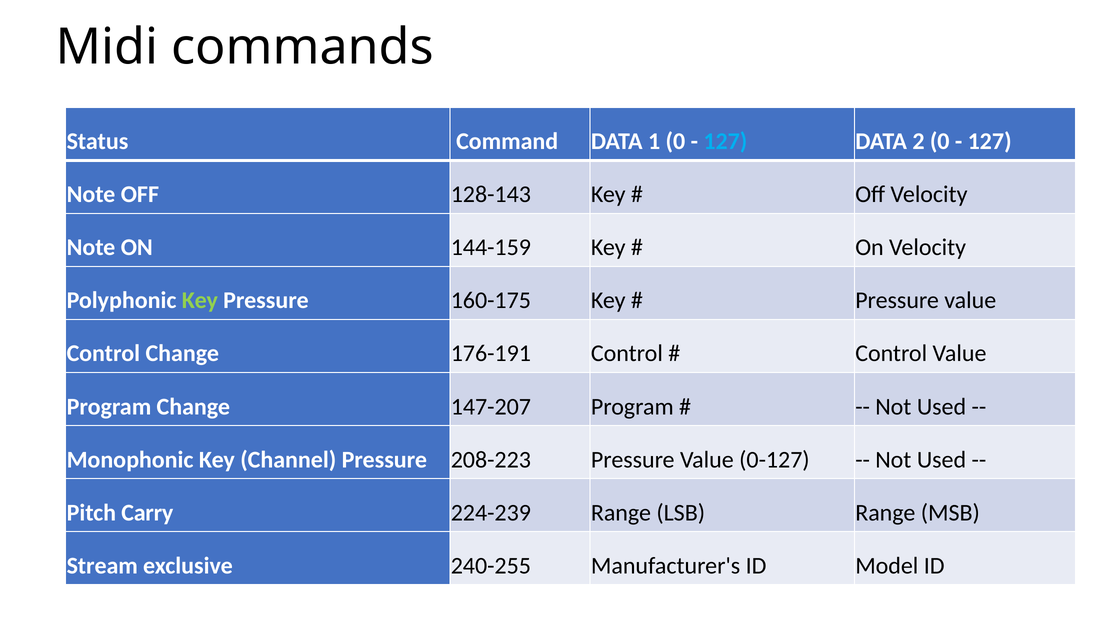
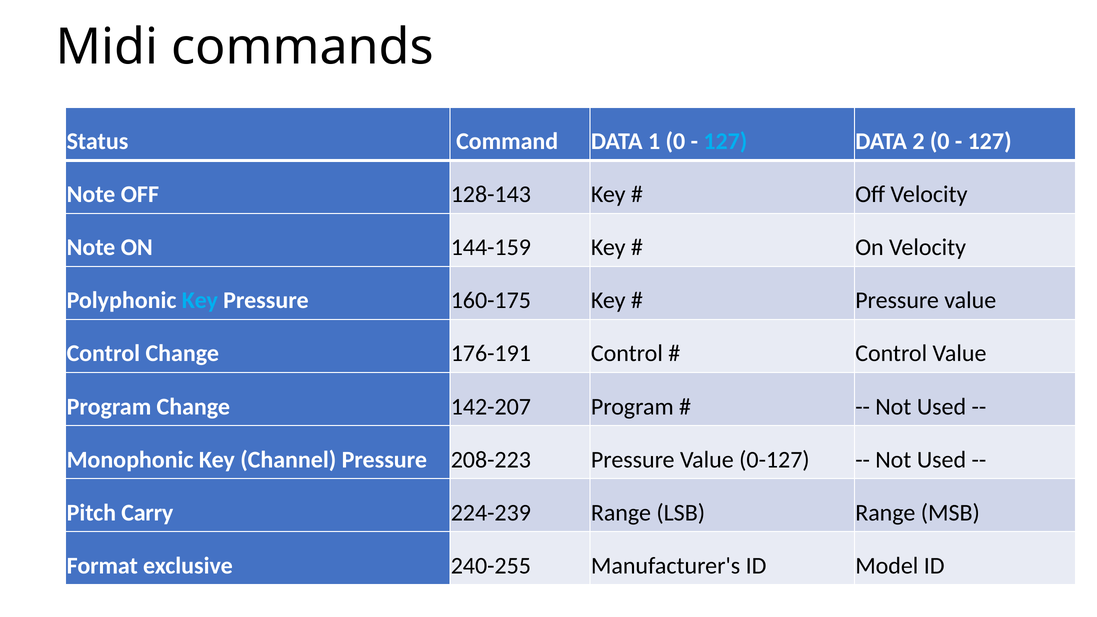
Key colour: light green -> light blue (200, 301)
147-207: 147-207 -> 142-207 (491, 407)
Stream: Stream -> Format (102, 566)
